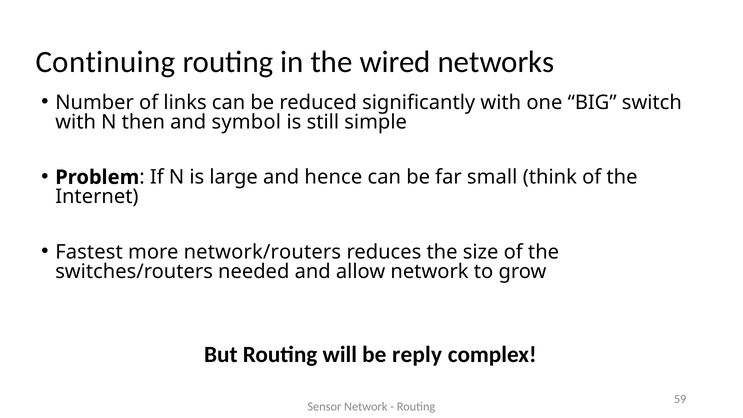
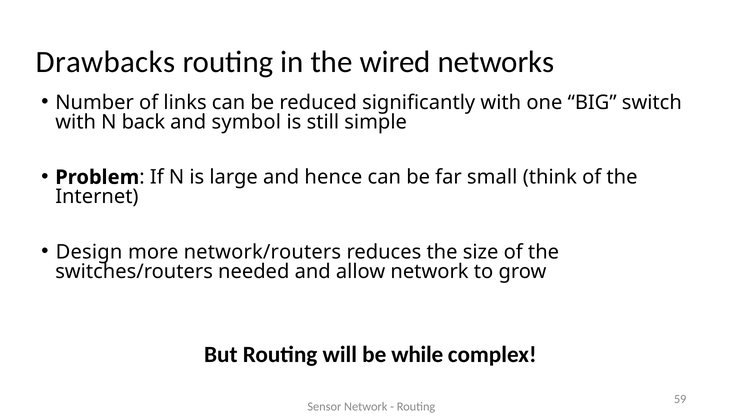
Continuing: Continuing -> Drawbacks (105, 62)
then: then -> back (143, 122)
Fastest: Fastest -> Design (89, 252)
reply: reply -> while (417, 355)
